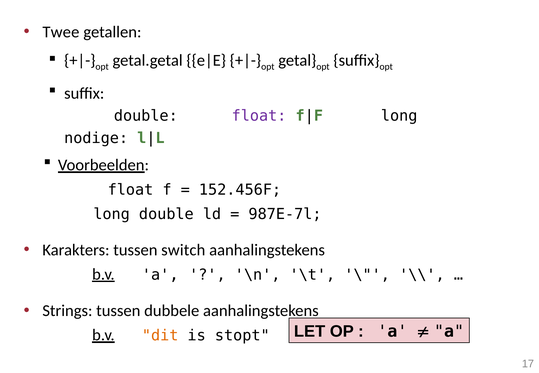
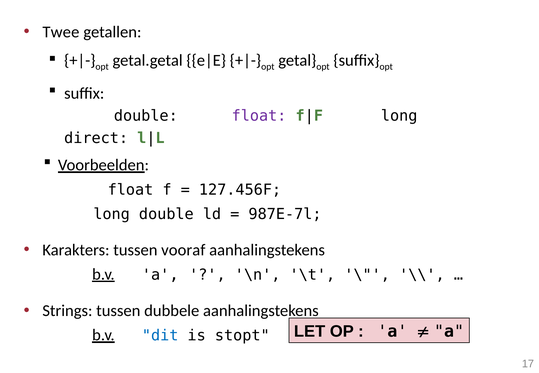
nodige: nodige -> direct (96, 138)
152.456F: 152.456F -> 127.456F (240, 190)
switch: switch -> vooraf (183, 250)
dit colour: orange -> blue (160, 336)
